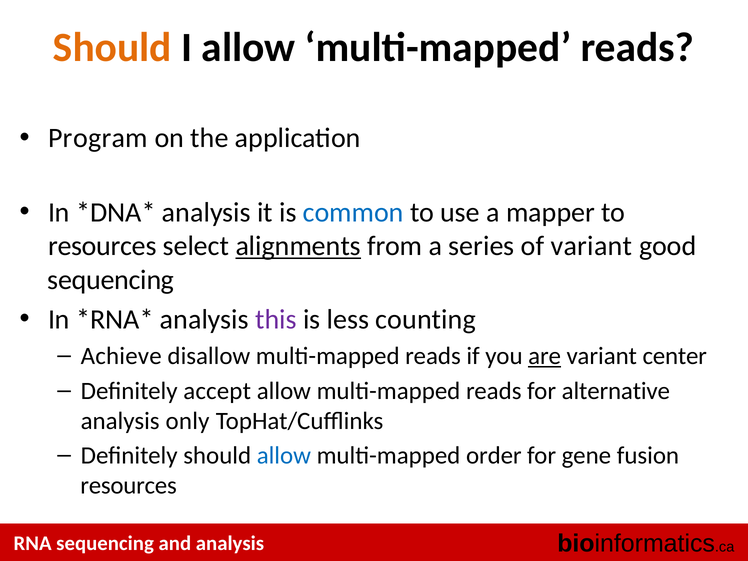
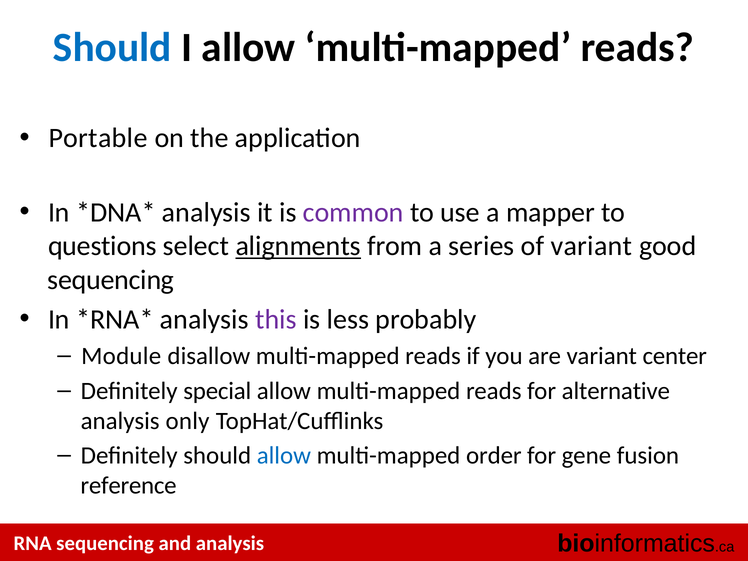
Should colour: orange -> blue (112, 47)
Program: Program -> Portable (98, 138)
common colour: blue -> purple (353, 213)
resources: resources -> questions (102, 246)
counting: counting -> probably (426, 319)
Achieve: Achieve -> Module (121, 356)
are underline: present -> none (545, 356)
accept: accept -> special (217, 391)
resources: resources -> reference (129, 486)
